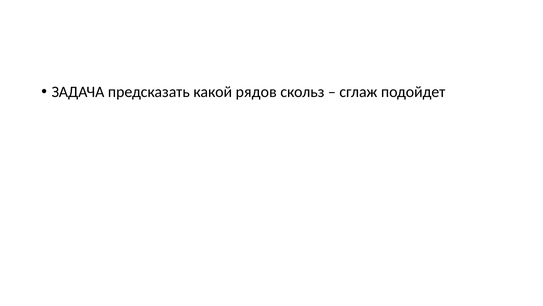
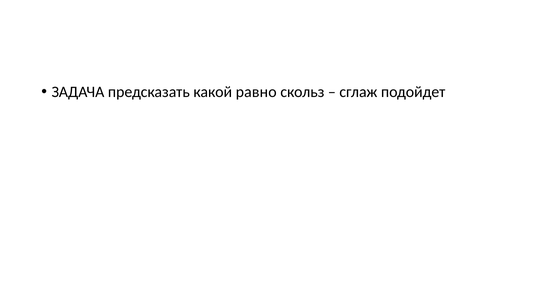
рядов: рядов -> равно (256, 92)
